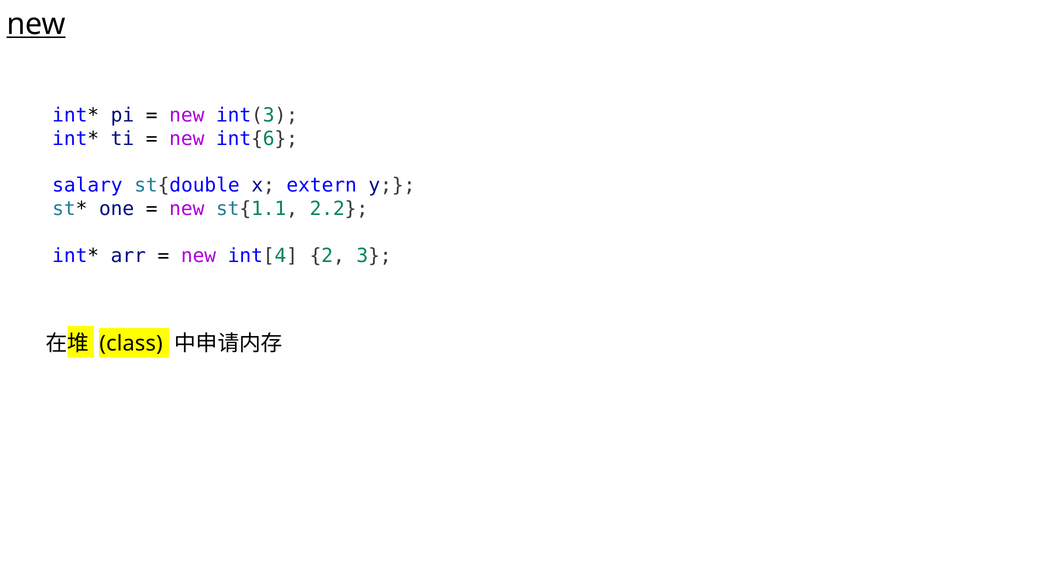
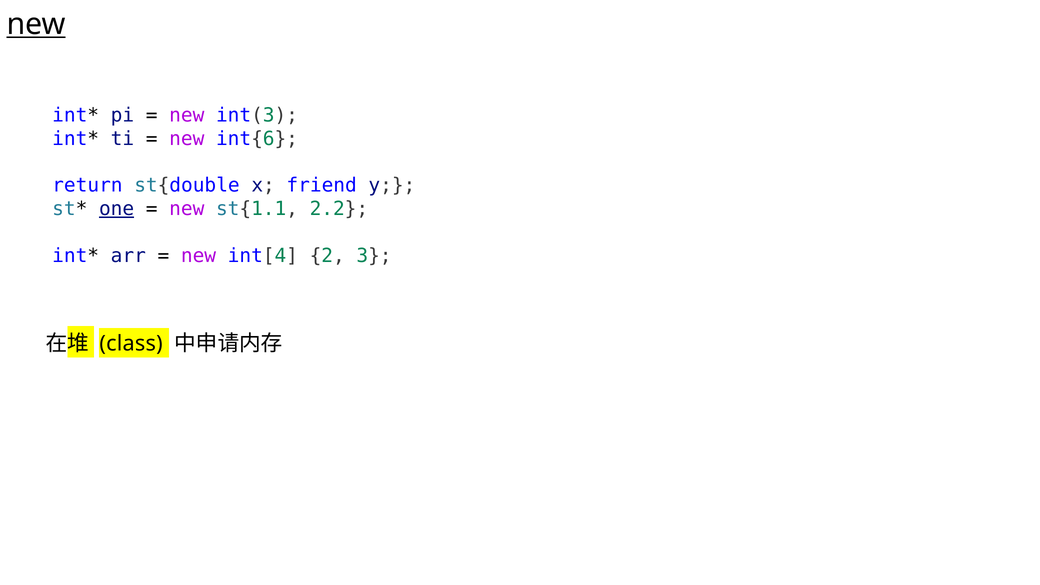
salary: salary -> return (87, 185)
extern: extern -> friend (322, 185)
one underline: none -> present (117, 209)
